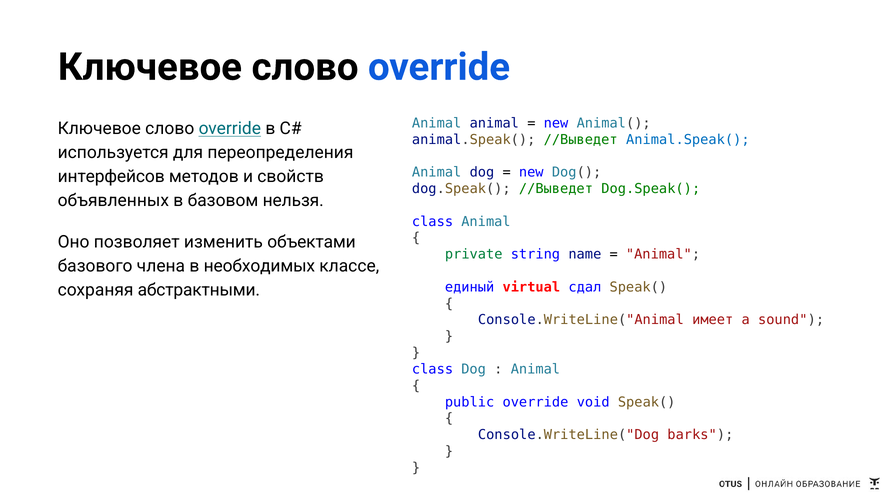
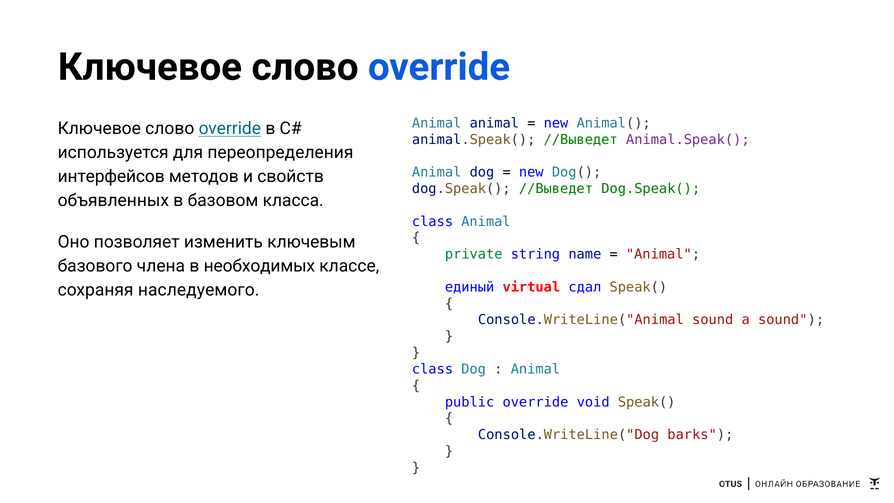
Animal.Speak( colour: blue -> purple (688, 139)
нельзя: нельзя -> класса (293, 201)
объектами: объектами -> ключевым (311, 242)
абстрактными: абстрактными -> наследуемого (199, 290)
Console.WriteLine("Animal имеет: имеет -> sound (713, 320)
